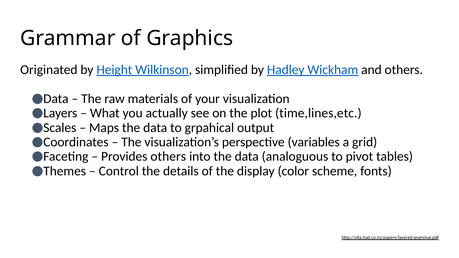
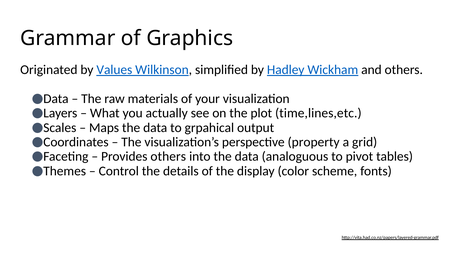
Height: Height -> Values (114, 70)
variables: variables -> property (314, 142)
